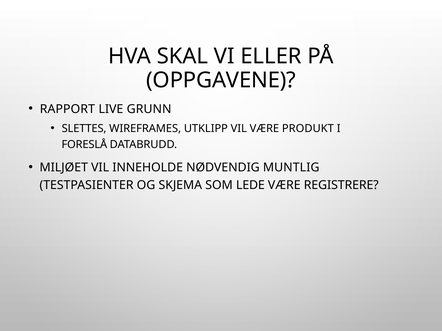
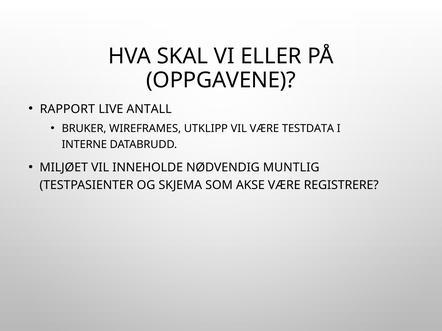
GRUNN: GRUNN -> ANTALL (149, 109)
SLETTES: SLETTES -> BRUKER (84, 129)
PRODUKT: PRODUKT -> TESTDATA (308, 129)
FORESLÅ: FORESLÅ -> INTERNE (84, 145)
LEDE: LEDE -> AKSE (250, 186)
